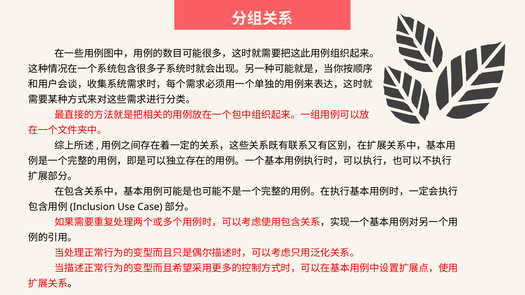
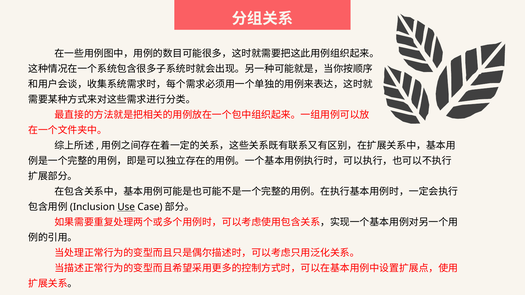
Use underline: none -> present (126, 207)
